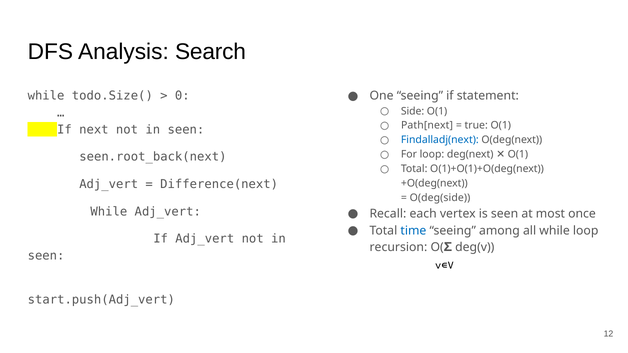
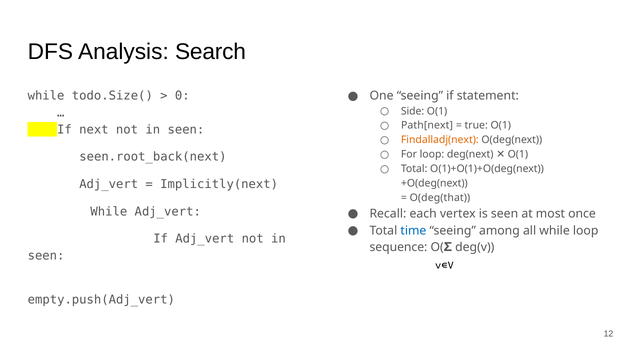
Findalladj(next colour: blue -> orange (440, 140)
Difference(next: Difference(next -> Implicitly(next (219, 184)
O(deg(side: O(deg(side -> O(deg(that (440, 198)
recursion: recursion -> sequence (398, 248)
start.push(Adj_vert: start.push(Adj_vert -> empty.push(Adj_vert (101, 300)
